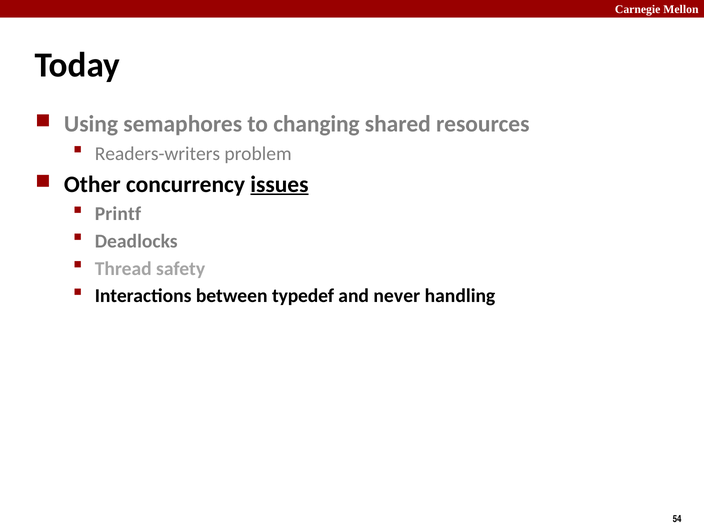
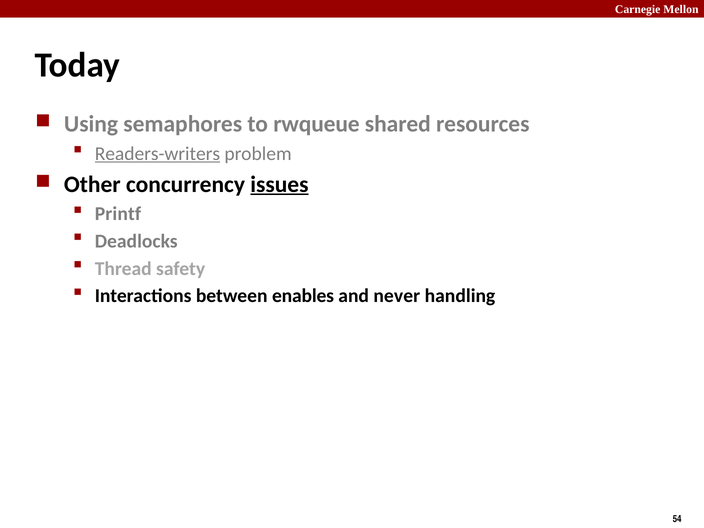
changing: changing -> rwqueue (316, 124)
Readers-writers underline: none -> present (157, 154)
typedef: typedef -> enables (303, 296)
